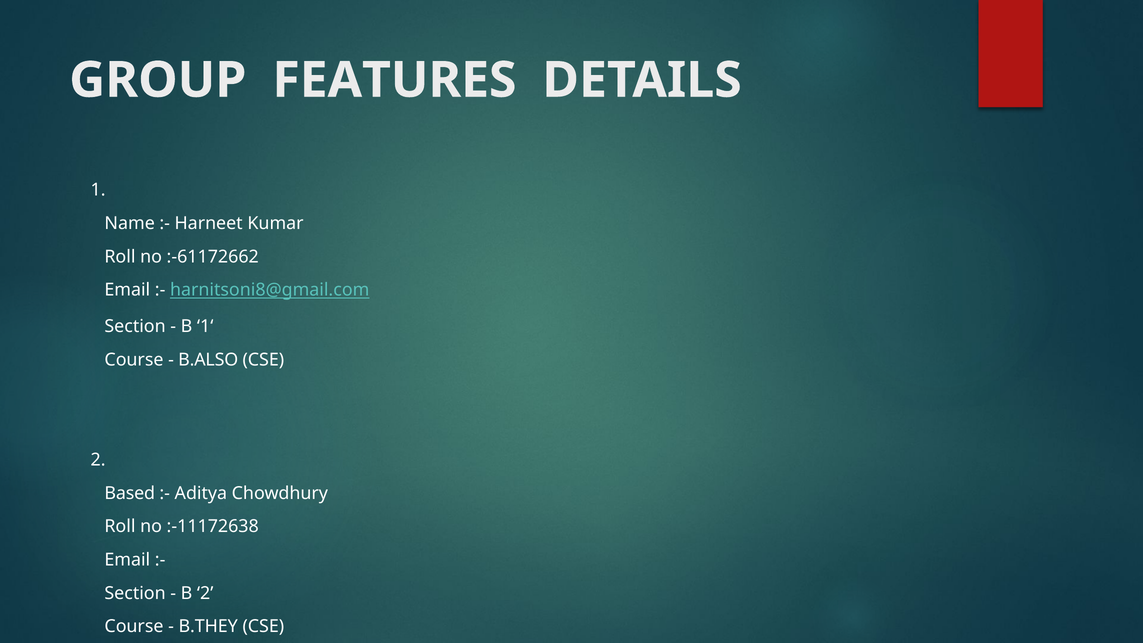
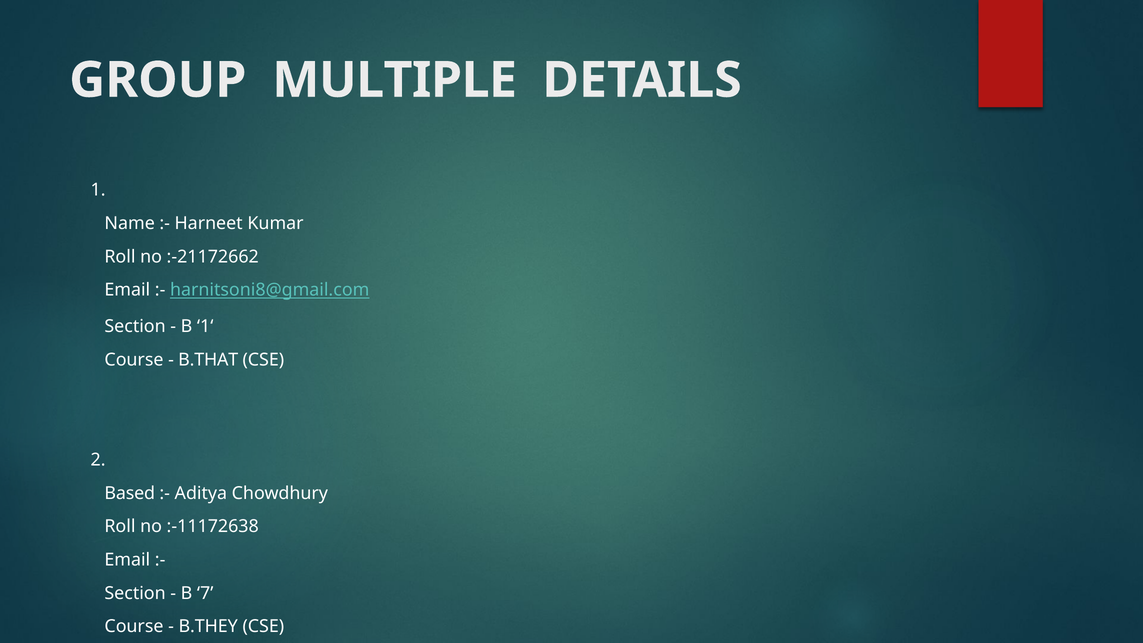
FEATURES: FEATURES -> MULTIPLE (395, 80)
:-61172662: :-61172662 -> :-21172662 (213, 257)
B.ALSO: B.ALSO -> B.THAT (208, 360)
B 2: 2 -> 7 (205, 593)
